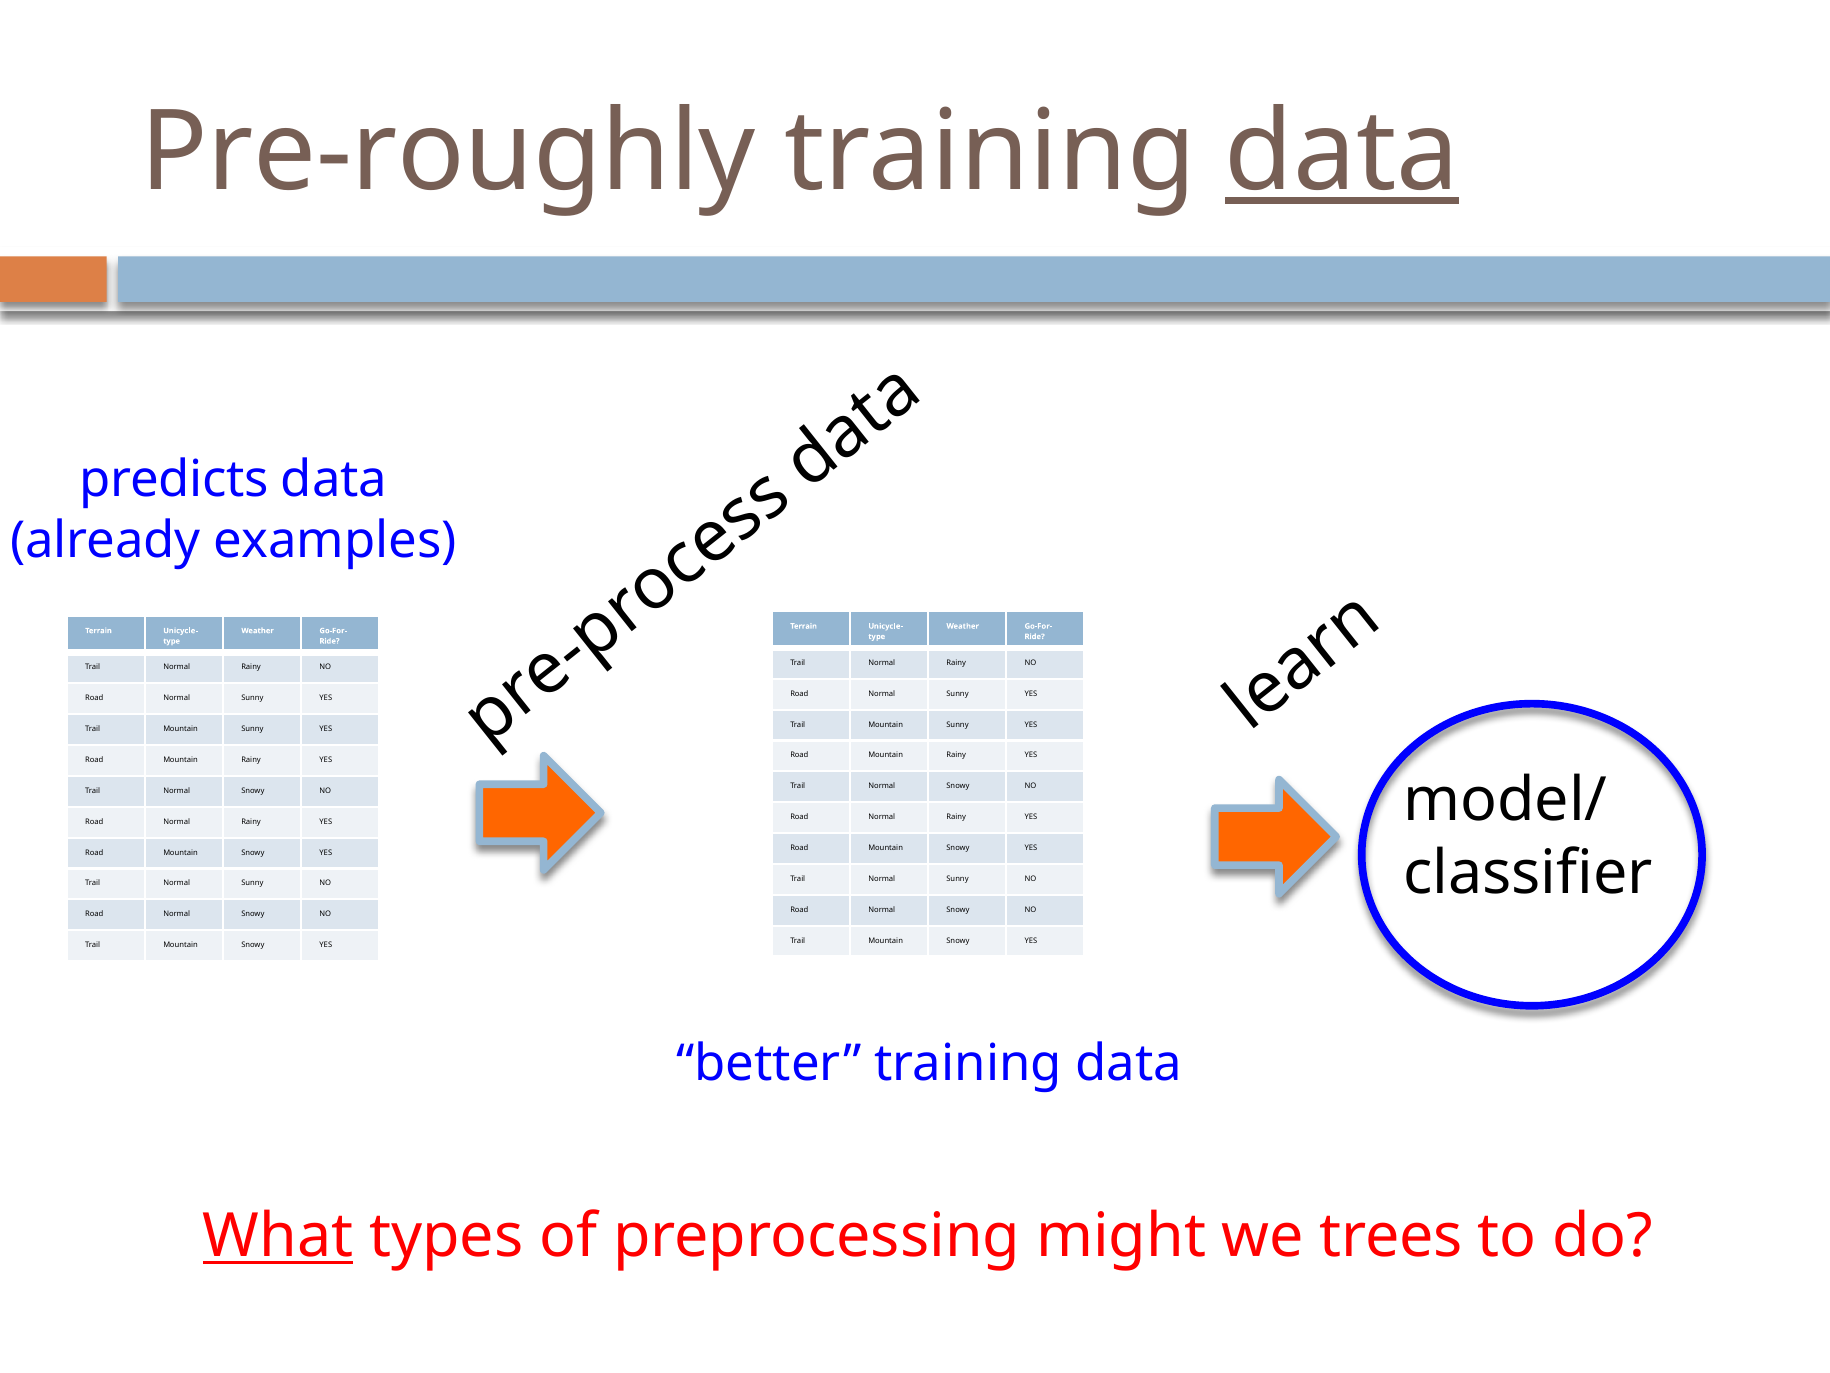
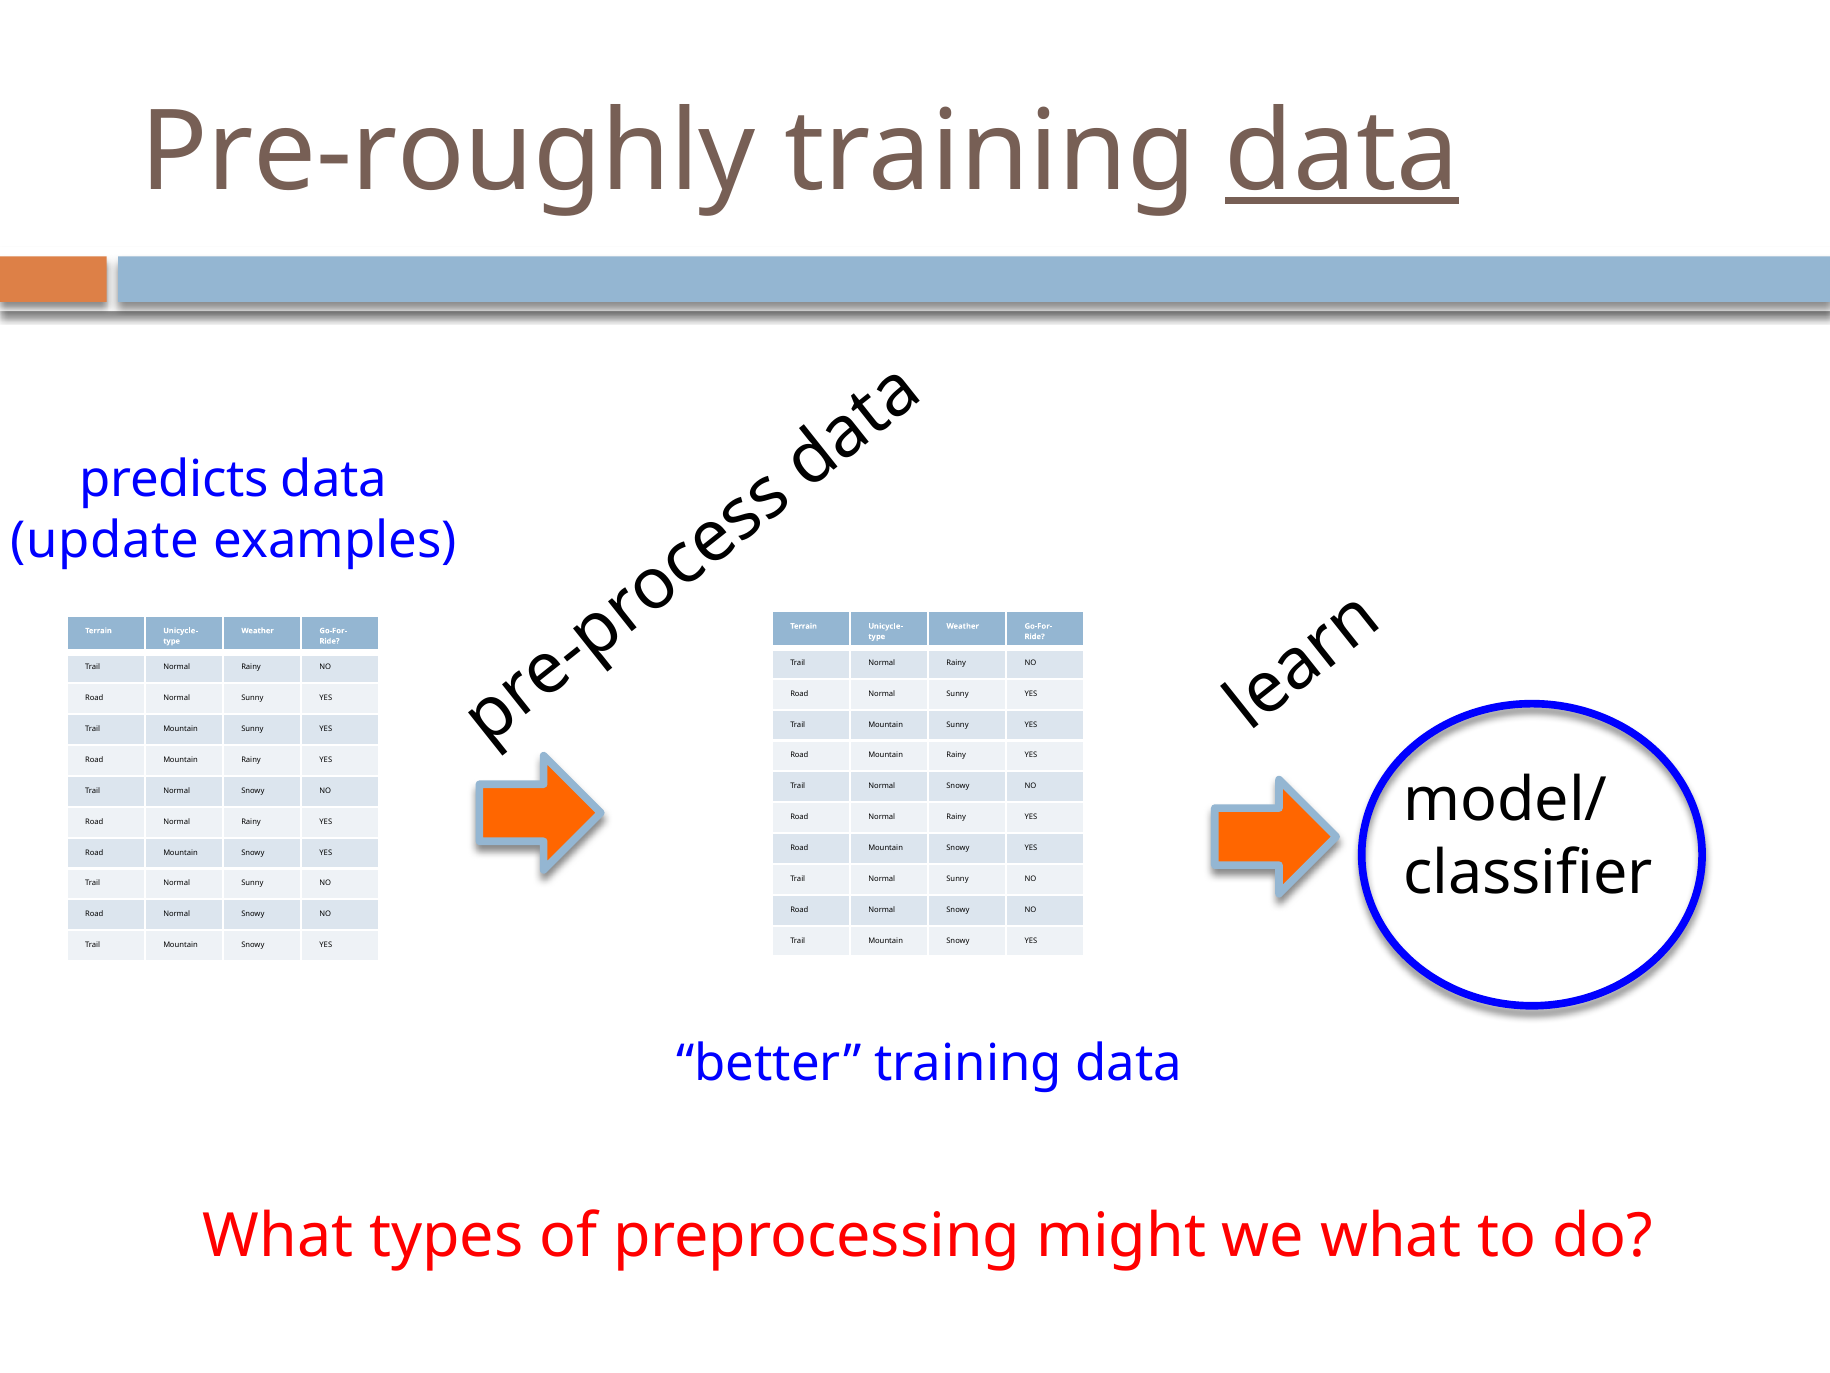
already: already -> update (105, 540)
What underline: present -> none (278, 1236)
we trees: trees -> what (1391, 1236)
